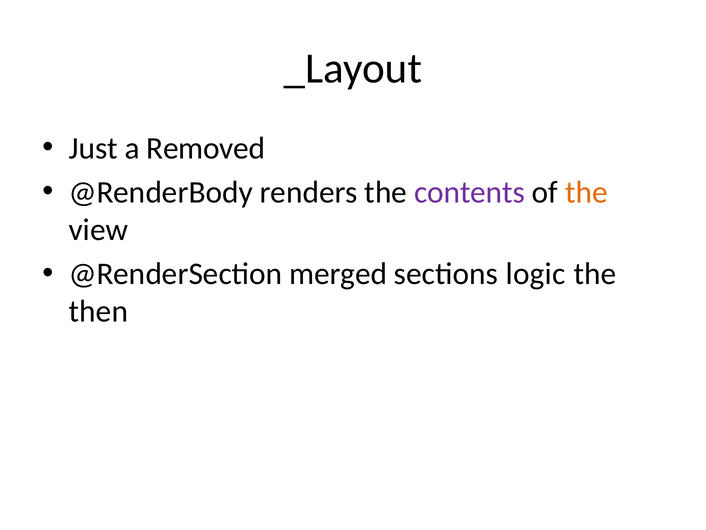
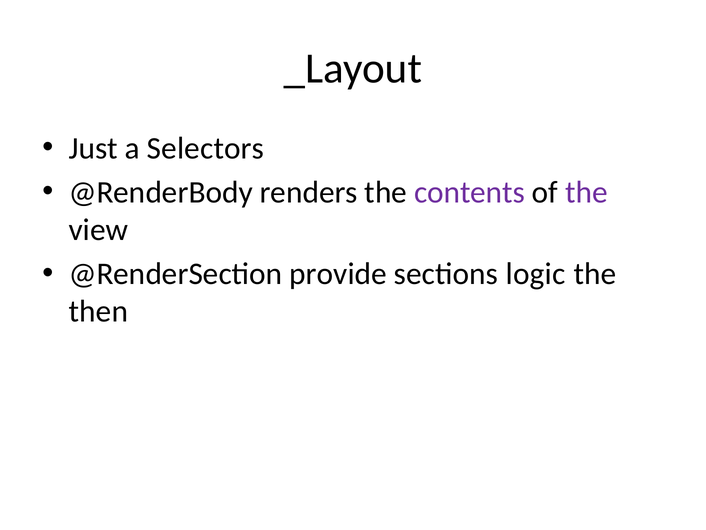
Removed: Removed -> Selectors (206, 148)
the colour: orange -> purple (586, 192)
merged: merged -> provide (338, 274)
